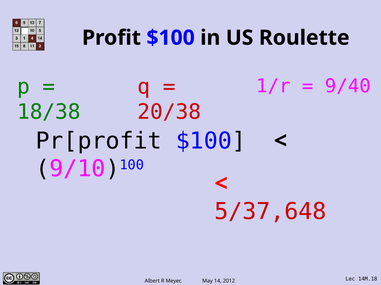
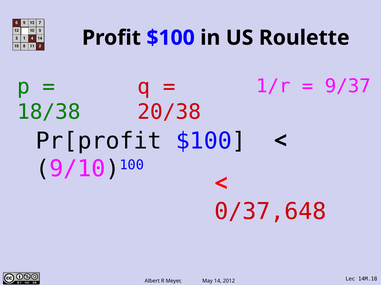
9/40: 9/40 -> 9/37 (348, 86)
5/37,648: 5/37,648 -> 0/37,648 (270, 212)
